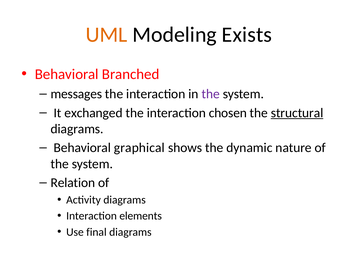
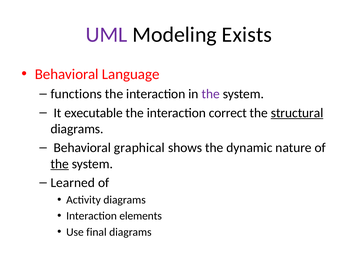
UML colour: orange -> purple (106, 35)
Branched: Branched -> Language (131, 74)
messages: messages -> functions (76, 94)
exchanged: exchanged -> executable (94, 113)
chosen: chosen -> correct (228, 113)
the underline: none -> present (60, 164)
Relation: Relation -> Learned (73, 183)
